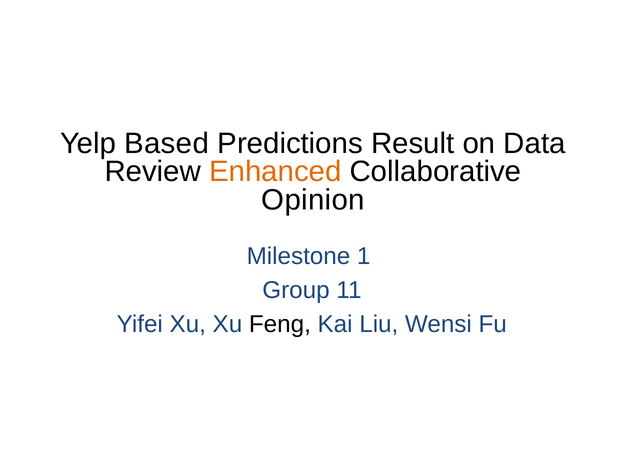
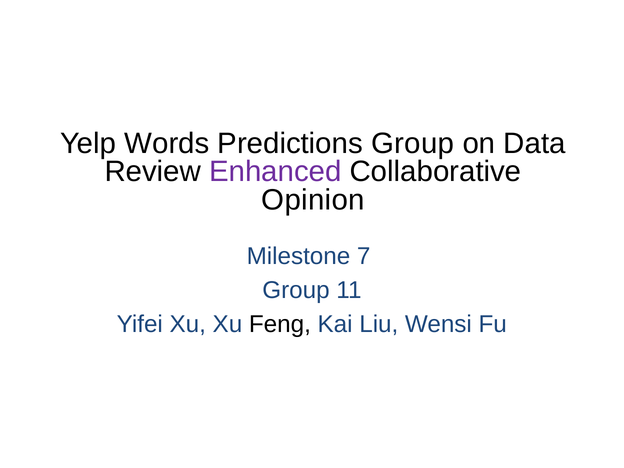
Based: Based -> Words (167, 143)
Predictions Result: Result -> Group (413, 143)
Enhanced colour: orange -> purple (275, 172)
1: 1 -> 7 (364, 256)
